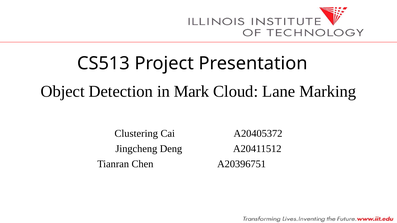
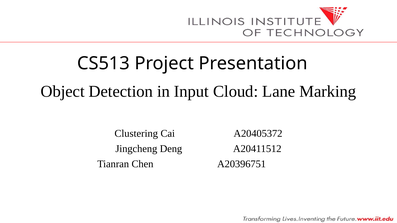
Mark: Mark -> Input (191, 91)
